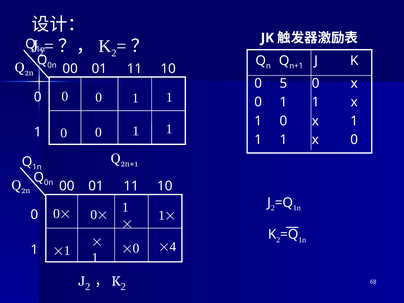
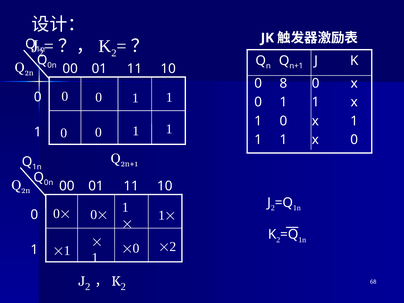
5: 5 -> 8 (283, 83)
4: 4 -> 2 (173, 247)
